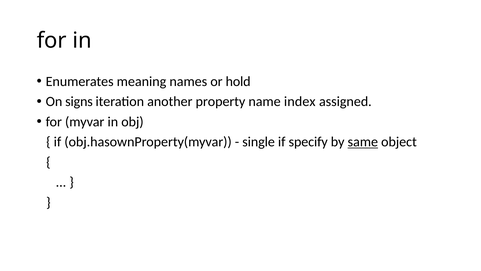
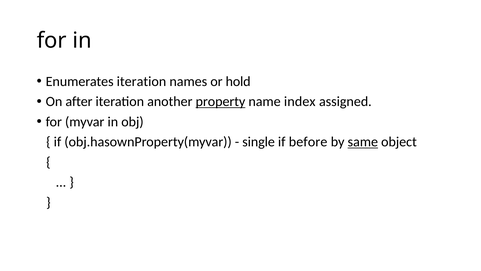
Enumerates meaning: meaning -> iteration (141, 81)
signs: signs -> after (79, 101)
property underline: none -> present (220, 101)
specify: specify -> before (308, 142)
